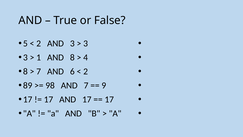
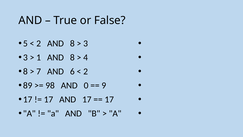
2 AND 3: 3 -> 8 (72, 43)
AND 7: 7 -> 0 (86, 85)
